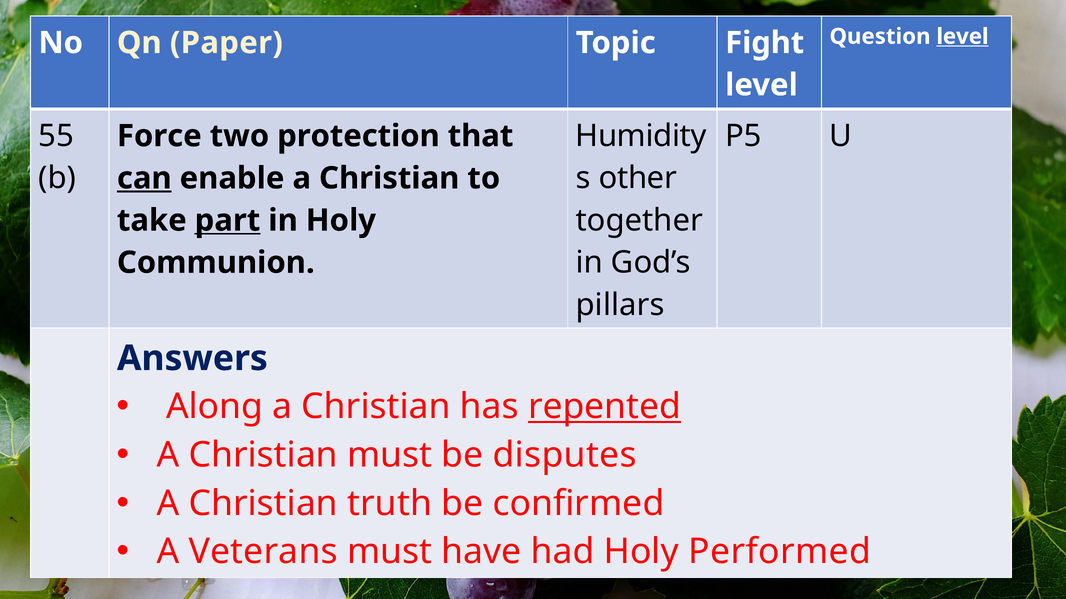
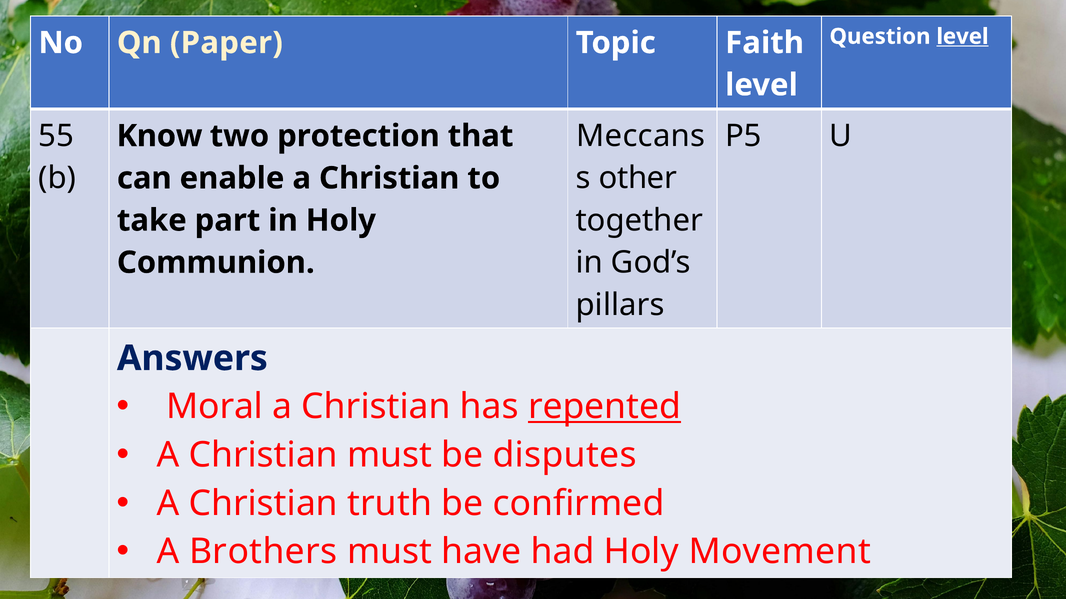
Fight: Fight -> Faith (765, 43)
Humidity: Humidity -> Meccans (641, 136)
Force: Force -> Know (159, 136)
can underline: present -> none (144, 178)
part underline: present -> none (227, 221)
Along: Along -> Moral (215, 407)
Veterans: Veterans -> Brothers (263, 552)
Performed: Performed -> Movement (780, 552)
